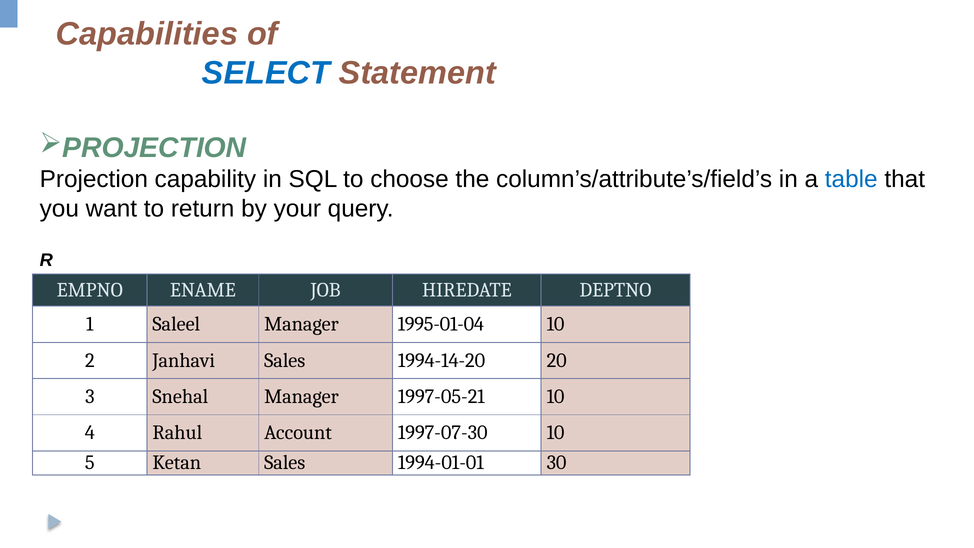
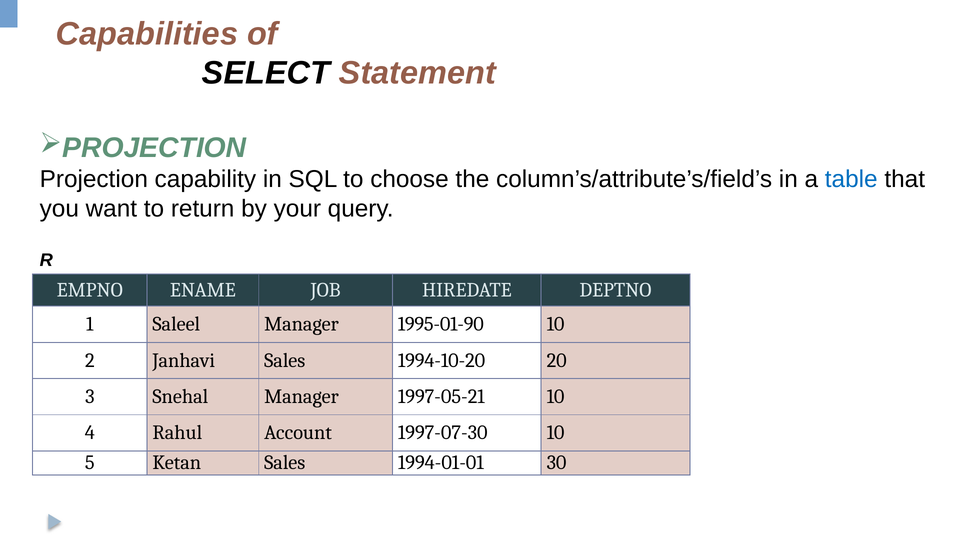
SELECT colour: blue -> black (266, 73)
1995-01-04: 1995-01-04 -> 1995-01-90 (441, 324)
1994-14-20: 1994-14-20 -> 1994-10-20 (442, 360)
